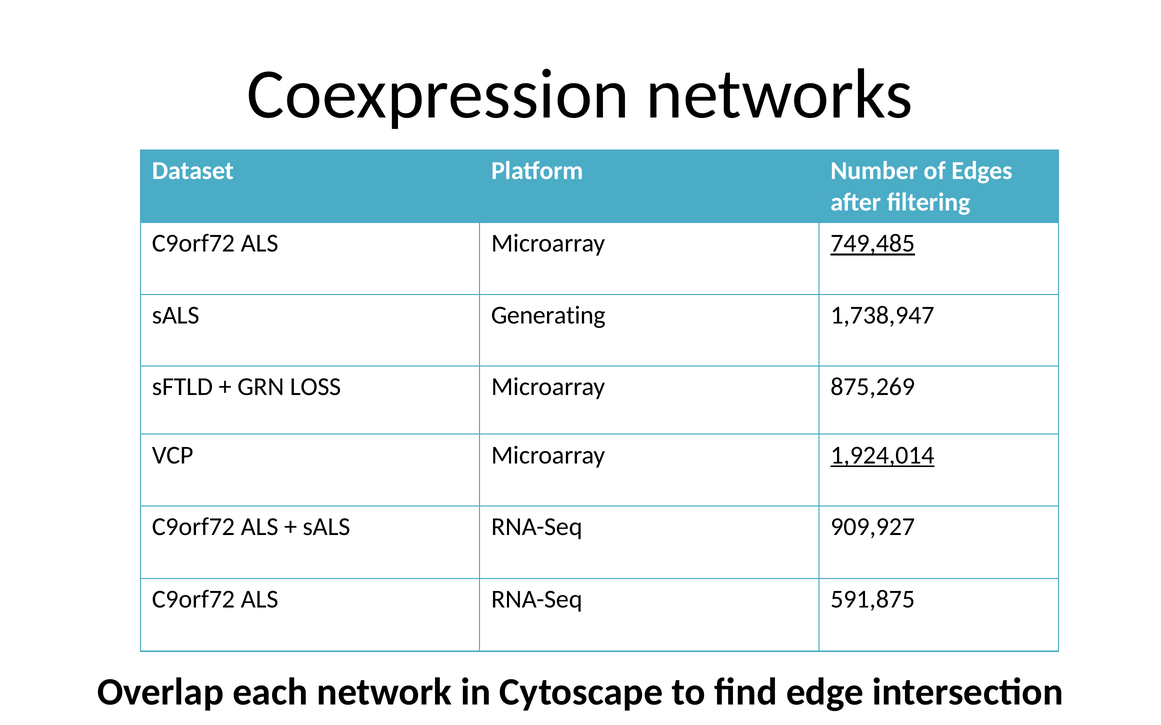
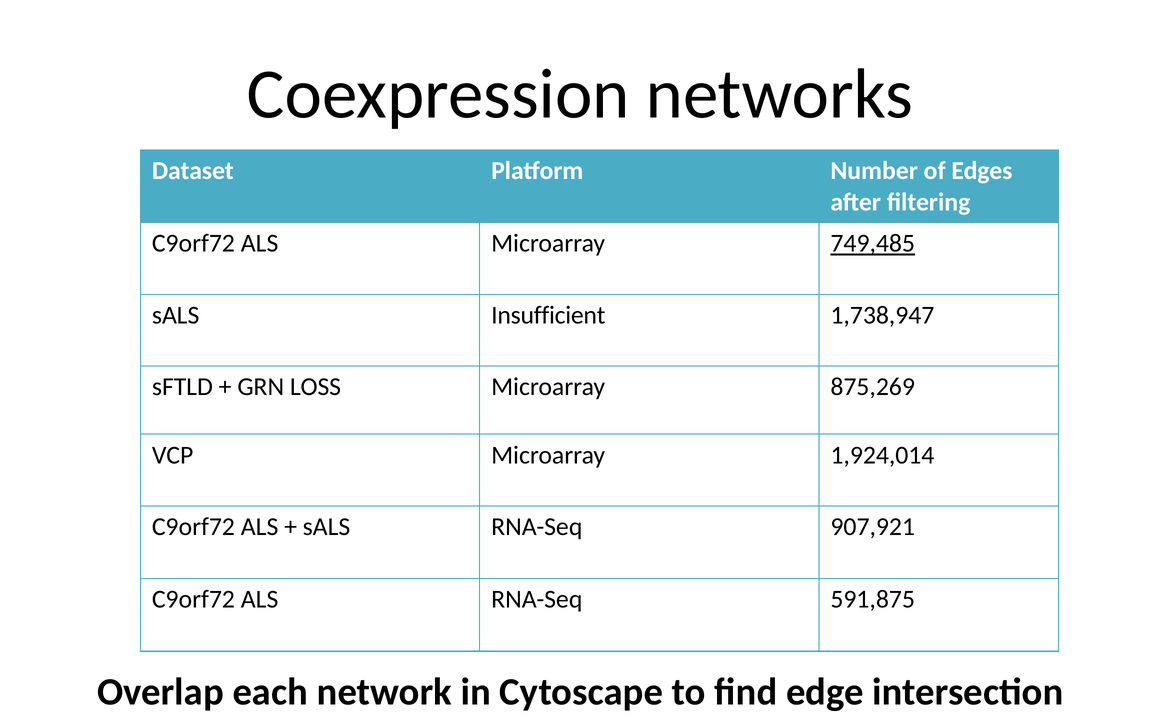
Generating: Generating -> Insufficient (548, 315)
1,924,014 underline: present -> none (882, 455)
909,927: 909,927 -> 907,921 (873, 527)
